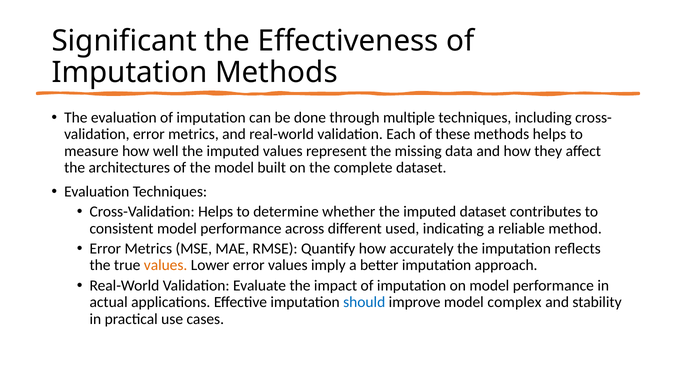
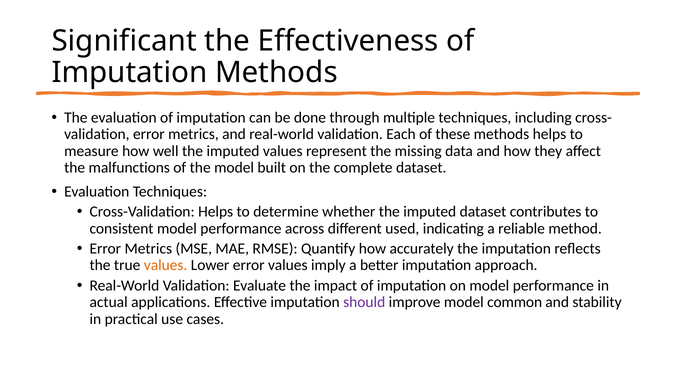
architectures: architectures -> malfunctions (129, 168)
should colour: blue -> purple (364, 302)
complex: complex -> common (515, 302)
